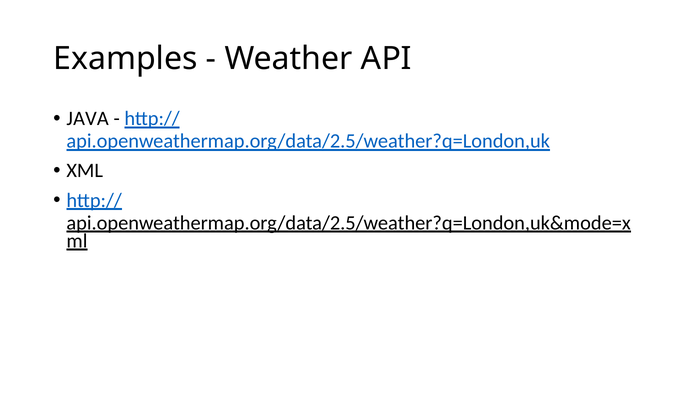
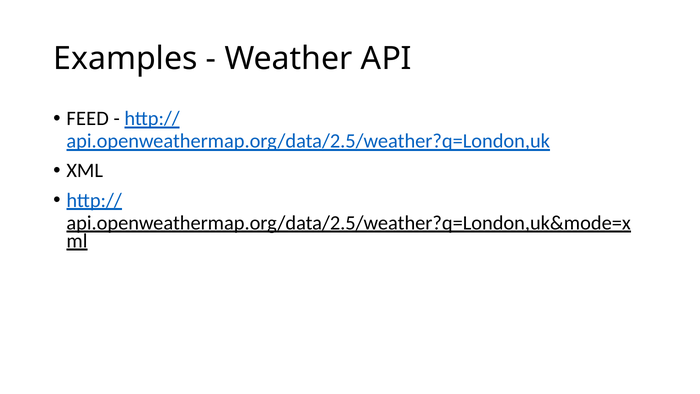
JAVA: JAVA -> FEED (88, 119)
